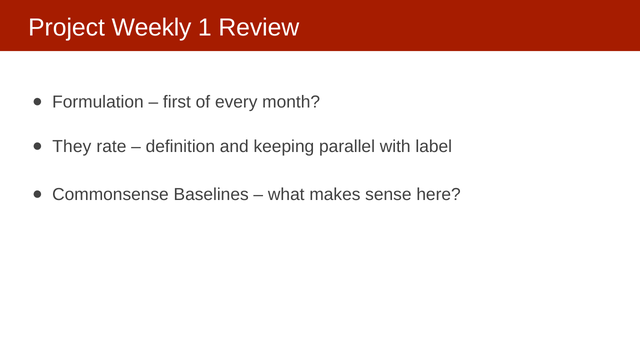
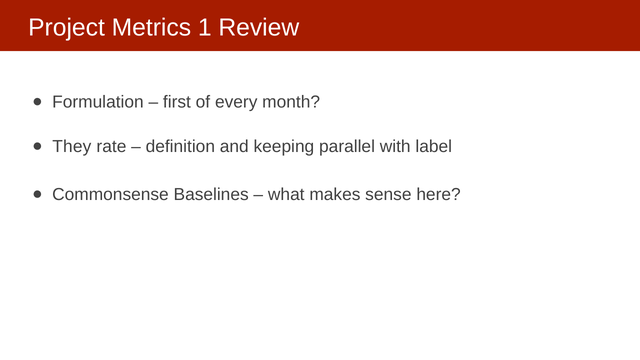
Weekly: Weekly -> Metrics (151, 27)
